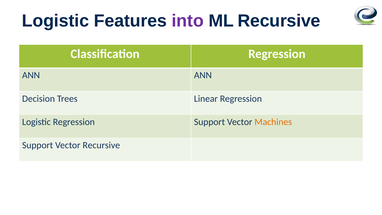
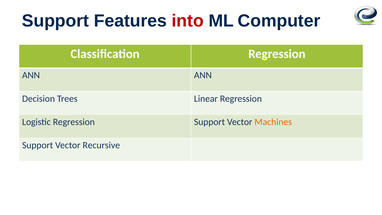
Logistic: Logistic -> Support (55, 21)
into colour: purple -> red (188, 21)
ML Recursive: Recursive -> Computer (279, 21)
